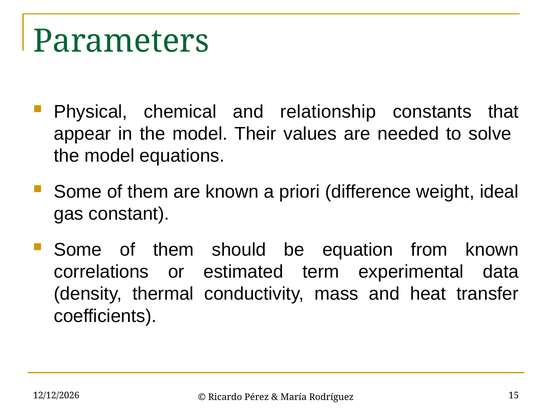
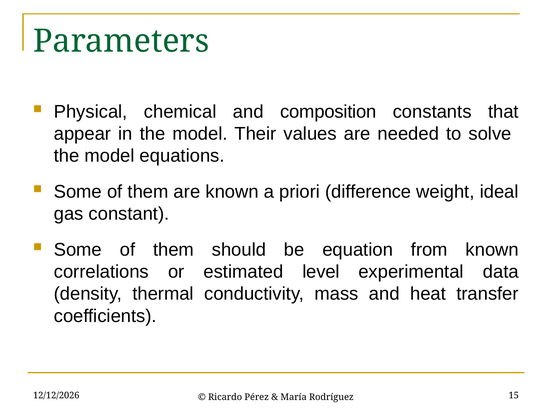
relationship: relationship -> composition (328, 112)
term: term -> level (321, 272)
